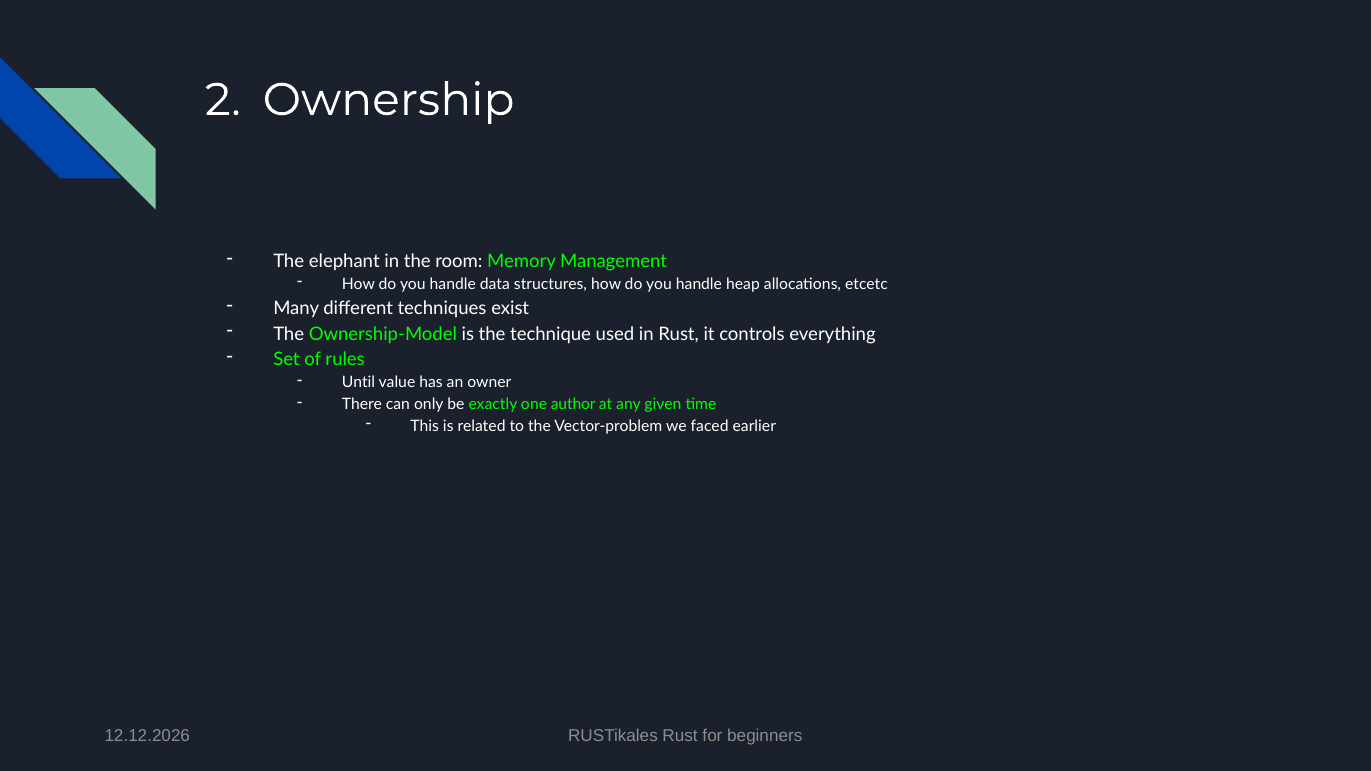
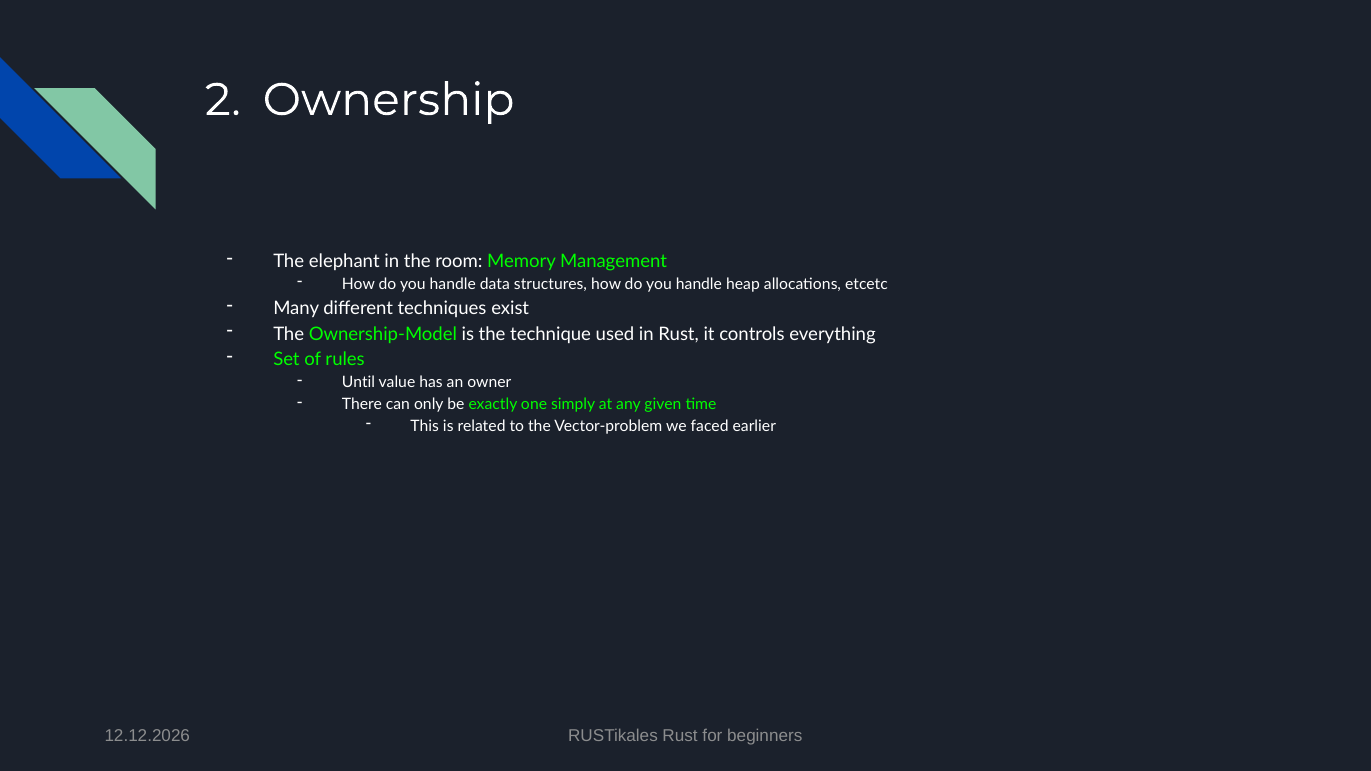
author: author -> simply (573, 404)
